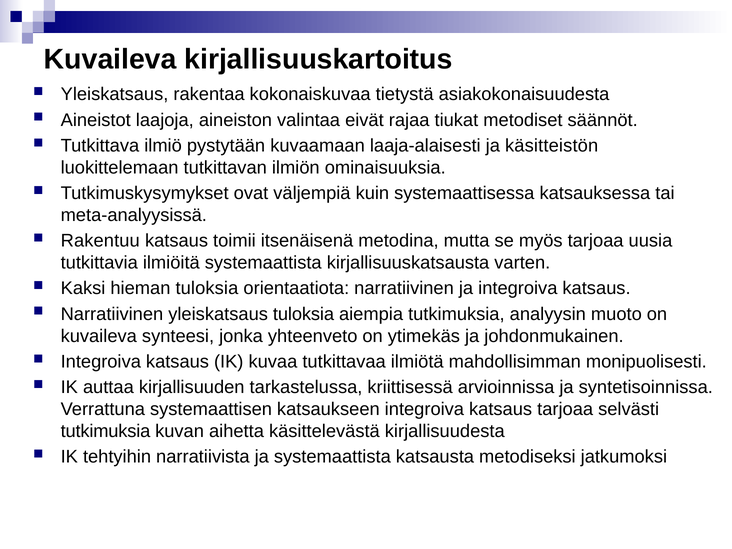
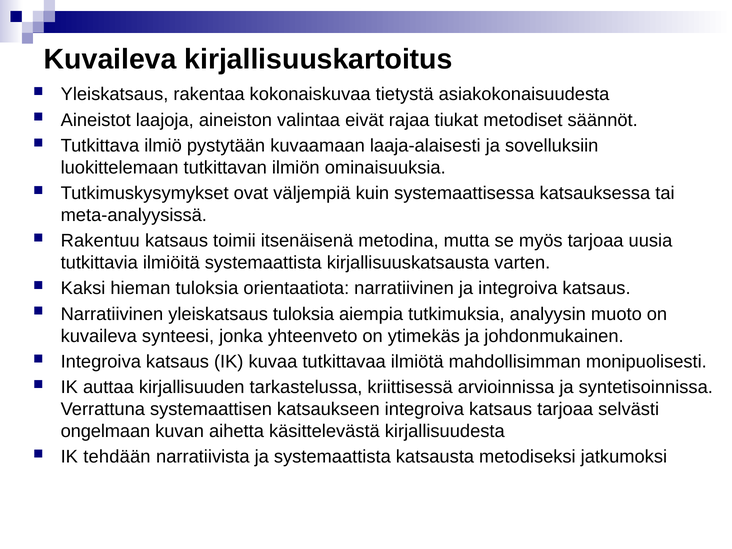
käsitteistön: käsitteistön -> sovelluksiin (552, 146)
tutkimuksia: tutkimuksia -> ongelmaan (105, 431)
tehtyihin: tehtyihin -> tehdään (117, 457)
